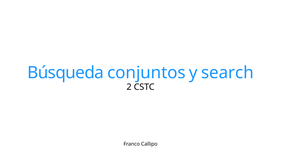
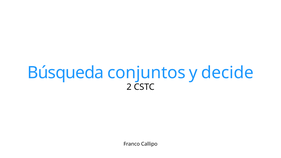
search: search -> decide (227, 73)
